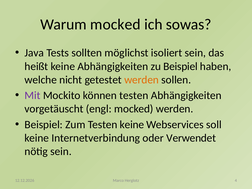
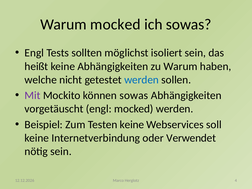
Java: Java -> Engl (34, 53)
zu Beispiel: Beispiel -> Warum (180, 66)
werden colour: orange -> blue (142, 80)
können testen: testen -> sowas (134, 95)
